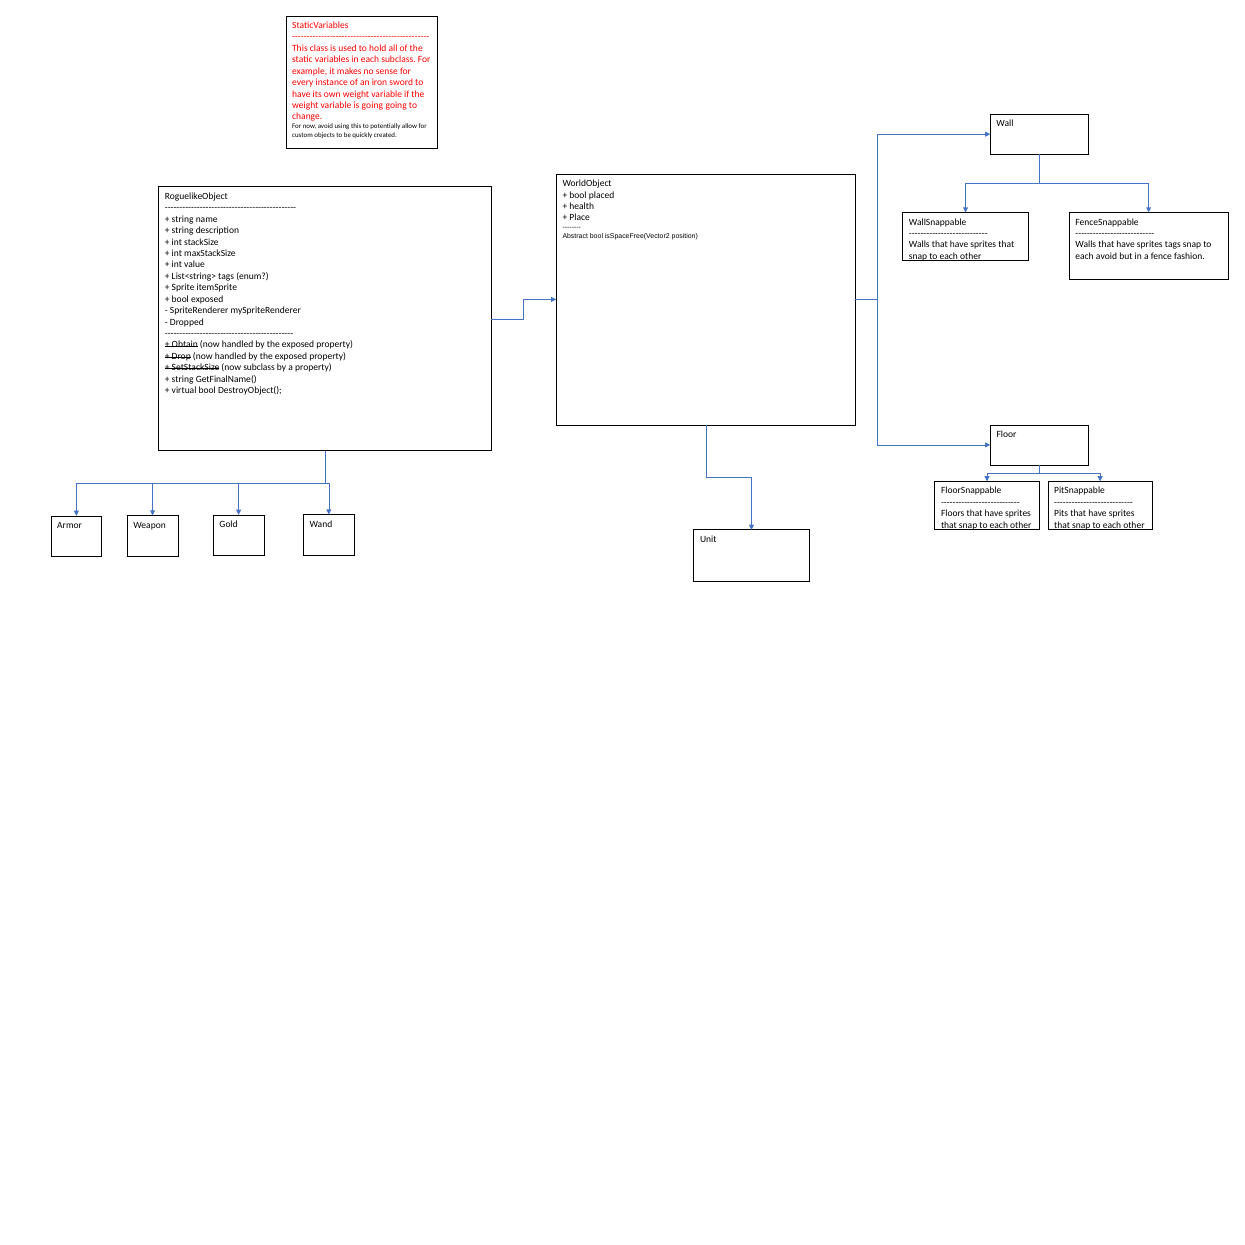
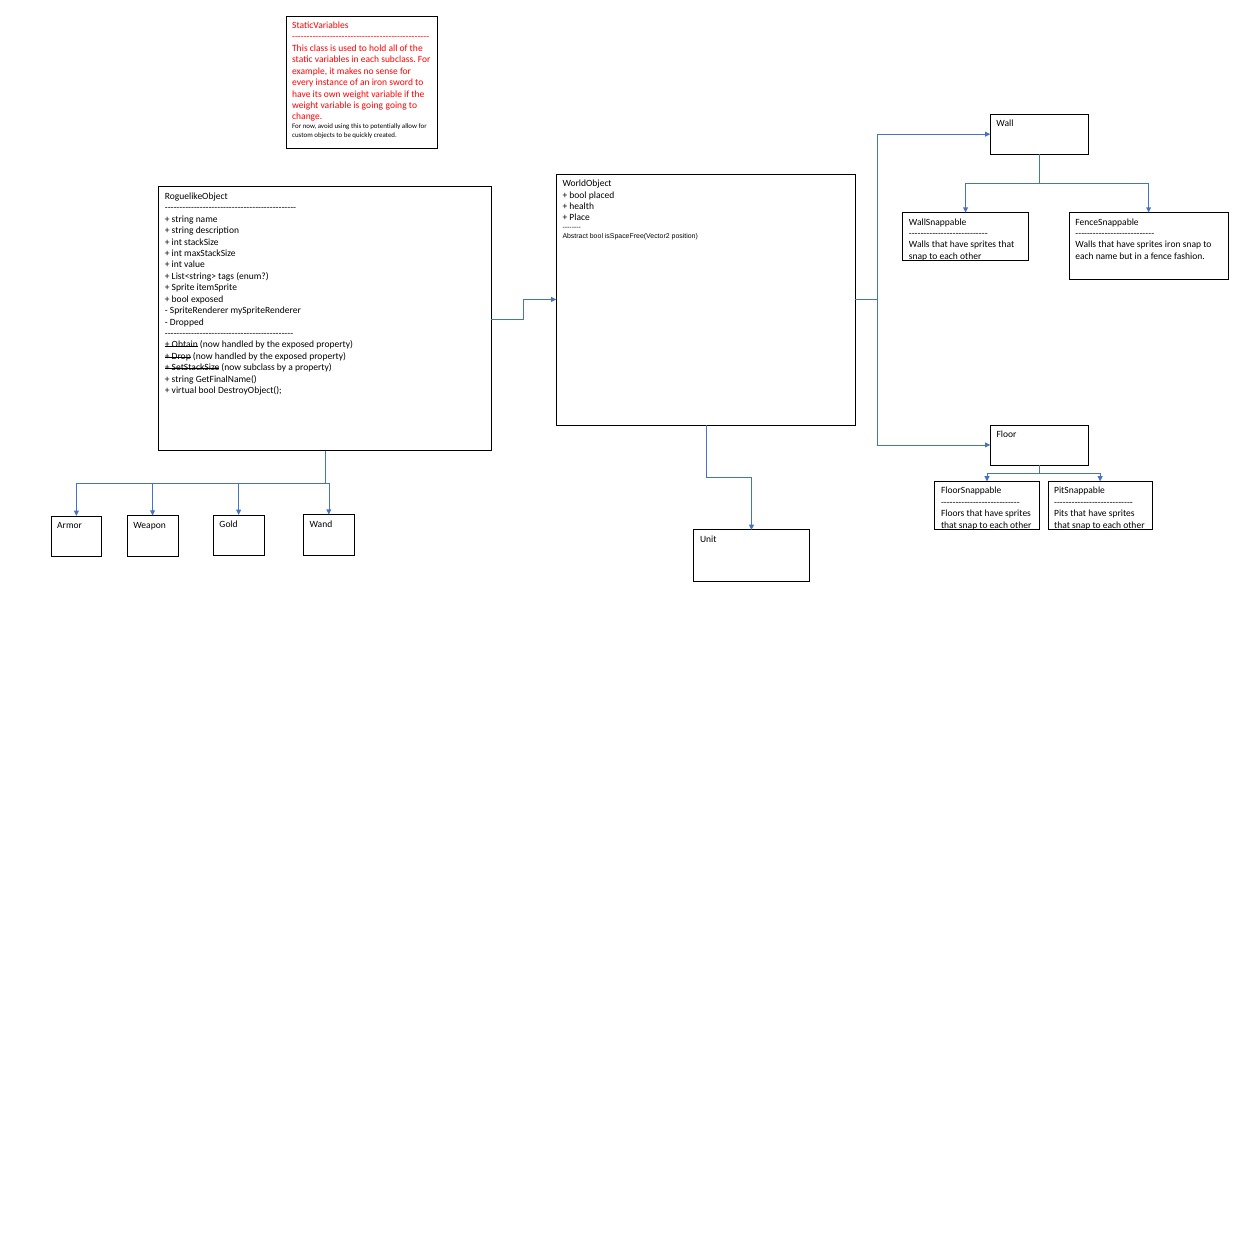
sprites tags: tags -> iron (1173, 245)
each avoid: avoid -> name (1107, 256)
